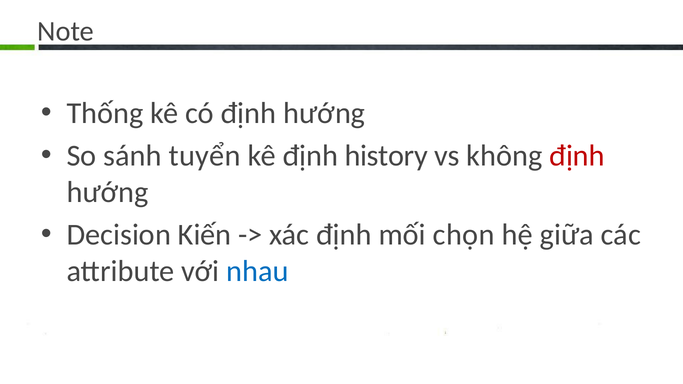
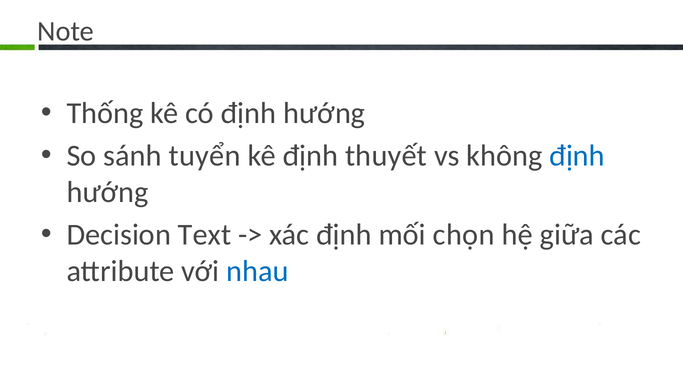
history: history -> thuyết (386, 156)
định colour: red -> blue (577, 156)
Kiến: Kiến -> Text (205, 235)
